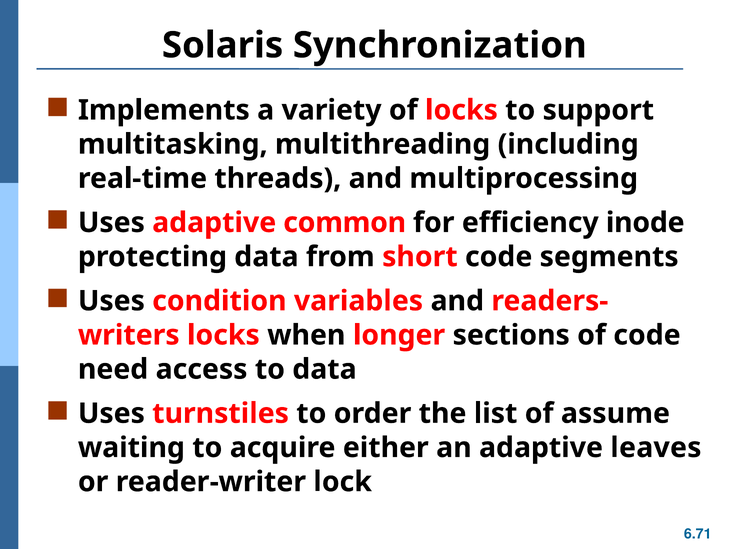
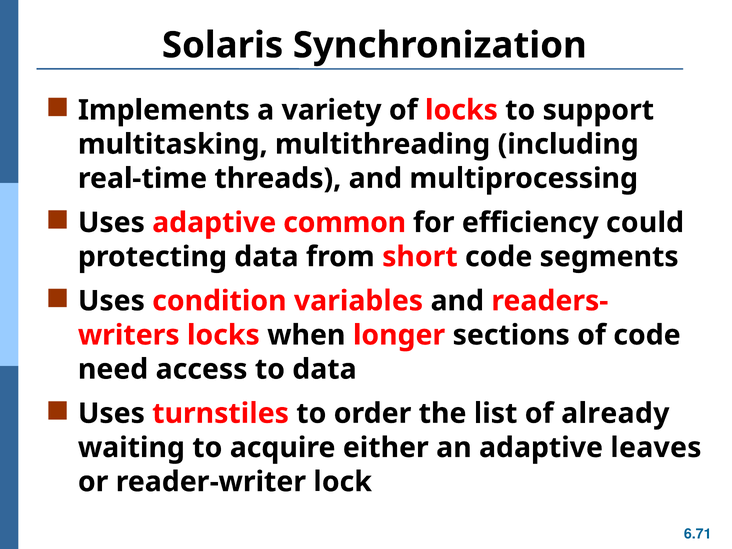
inode: inode -> could (645, 223)
assume: assume -> already (615, 413)
